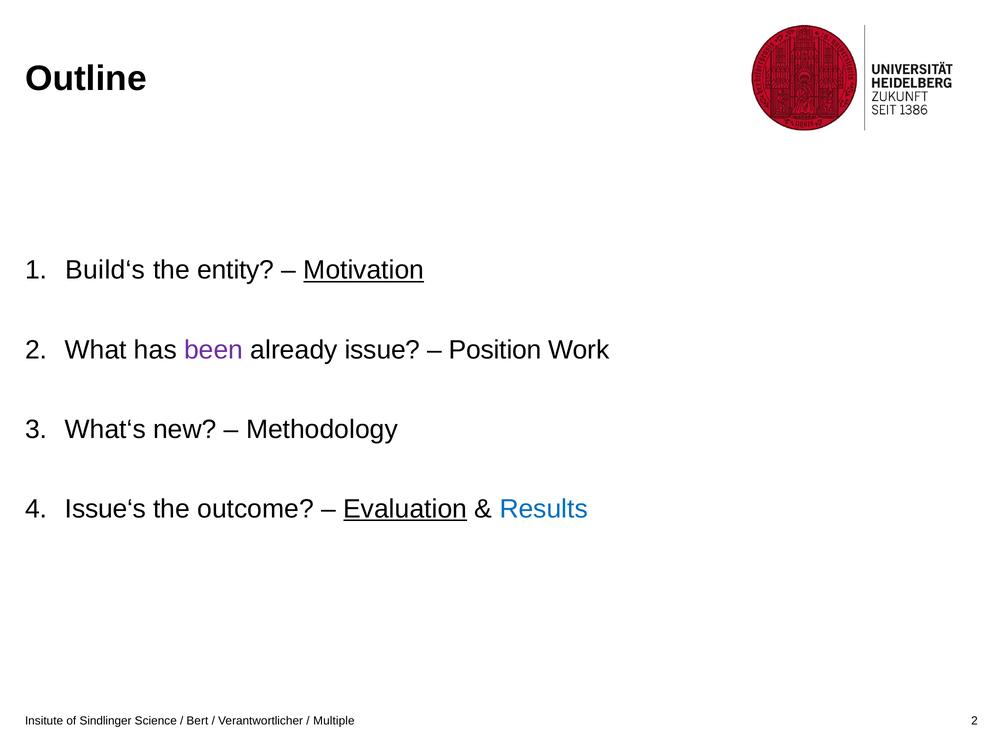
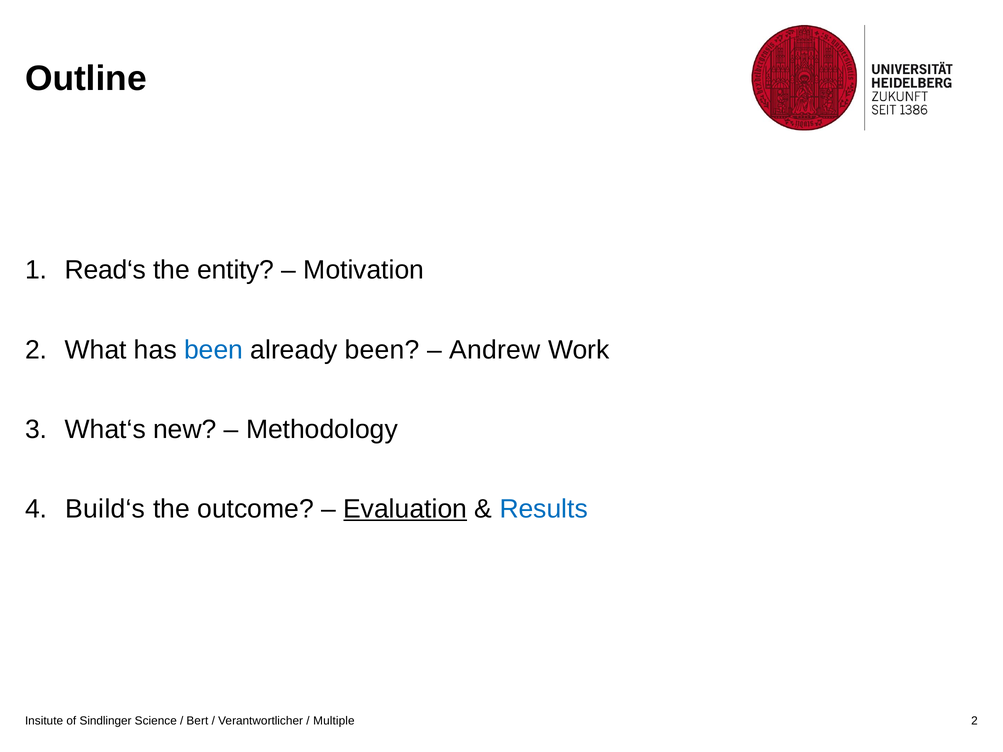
Build‘s: Build‘s -> Read‘s (106, 270)
Motivation underline: present -> none (364, 270)
been colour: purple -> blue (214, 350)
already issue: issue -> been (382, 350)
Position: Position -> Andrew (495, 350)
Issue‘s: Issue‘s -> Build‘s (105, 509)
